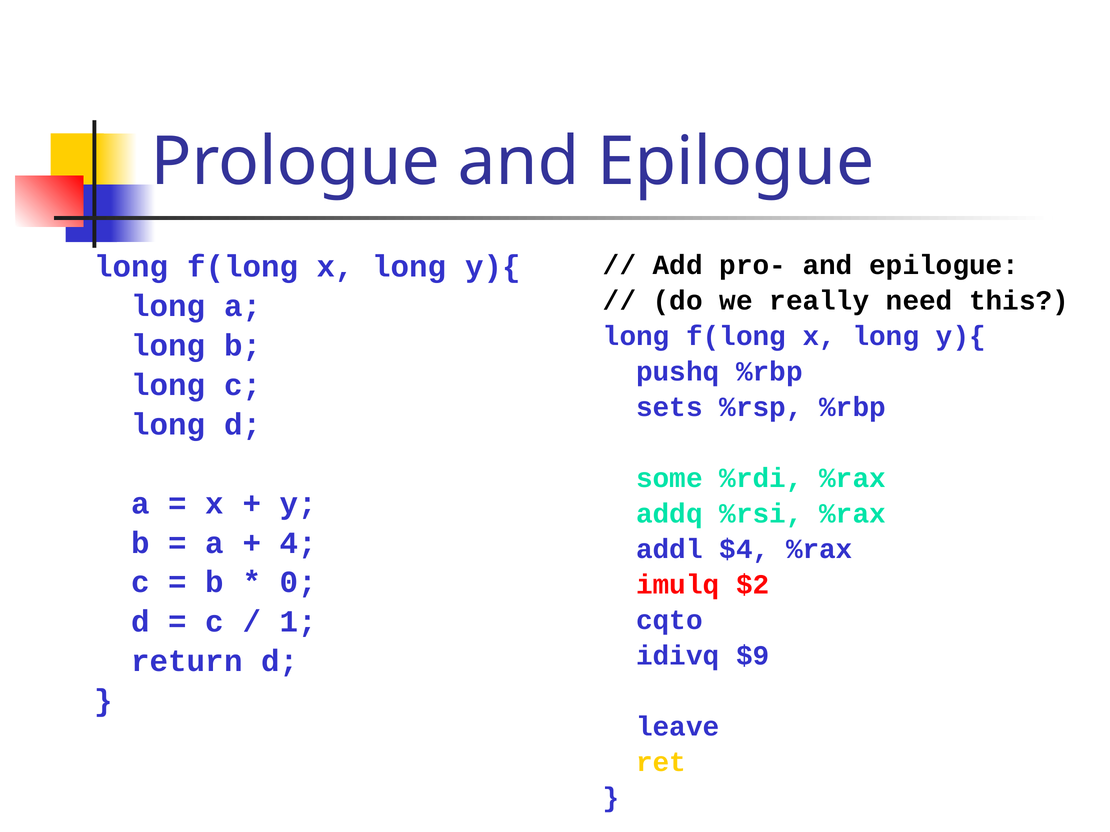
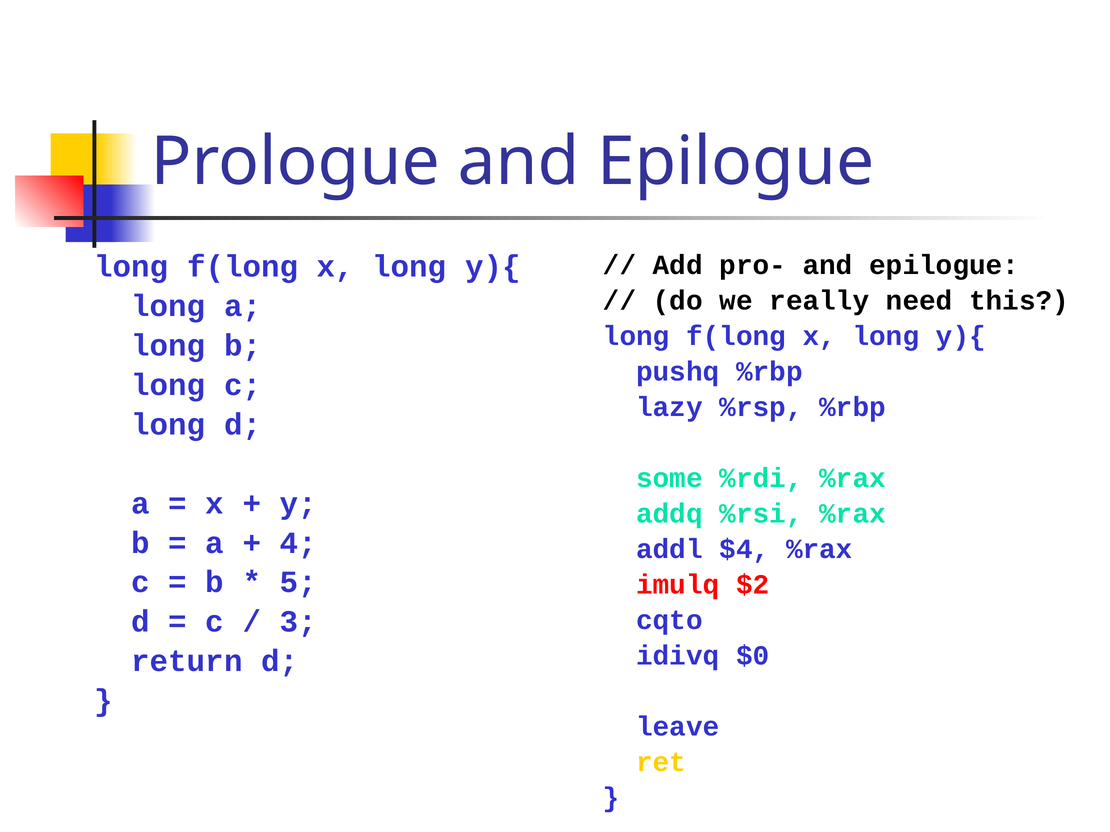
sets: sets -> lazy (669, 407)
0: 0 -> 5 (298, 583)
1: 1 -> 3 (298, 622)
$9: $9 -> $0 (753, 656)
